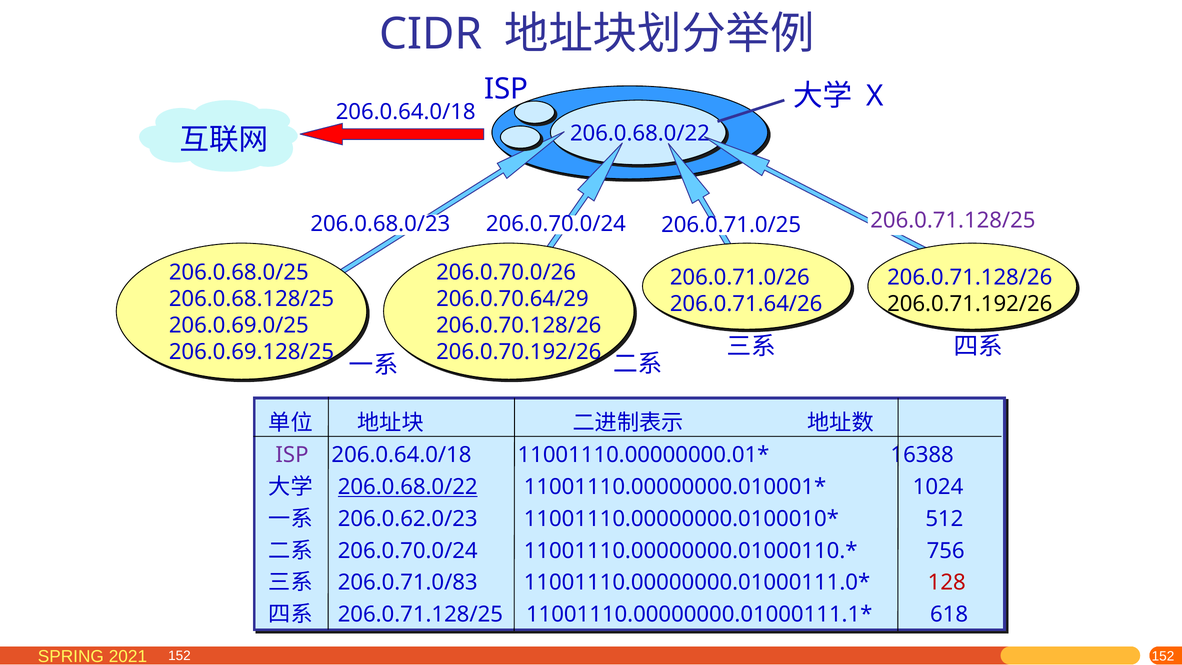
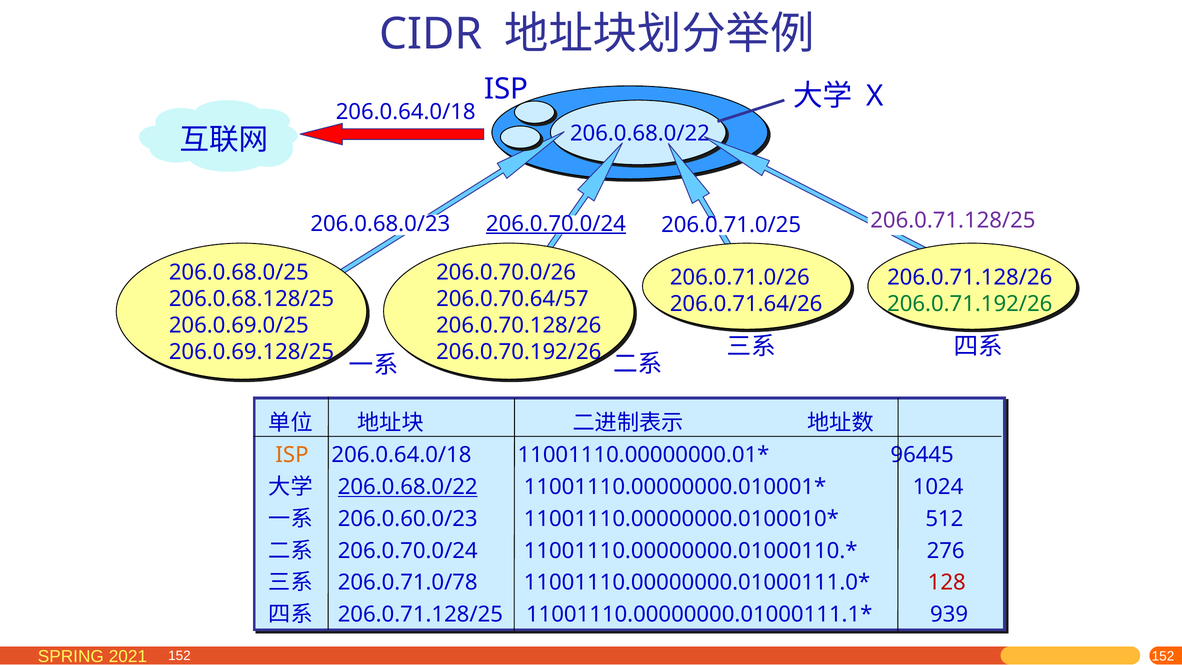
206.0.70.0/24 underline: none -> present (556, 224)
206.0.70.64/29: 206.0.70.64/29 -> 206.0.70.64/57 (512, 299)
206.0.71.192/26 colour: black -> green (970, 304)
ISP colour: purple -> orange (292, 455)
16388: 16388 -> 96445 (922, 455)
206.0.62.0/23: 206.0.62.0/23 -> 206.0.60.0/23 (408, 519)
756: 756 -> 276 (946, 551)
206.0.71.0/83: 206.0.71.0/83 -> 206.0.71.0/78 (408, 583)
618: 618 -> 939 (949, 614)
